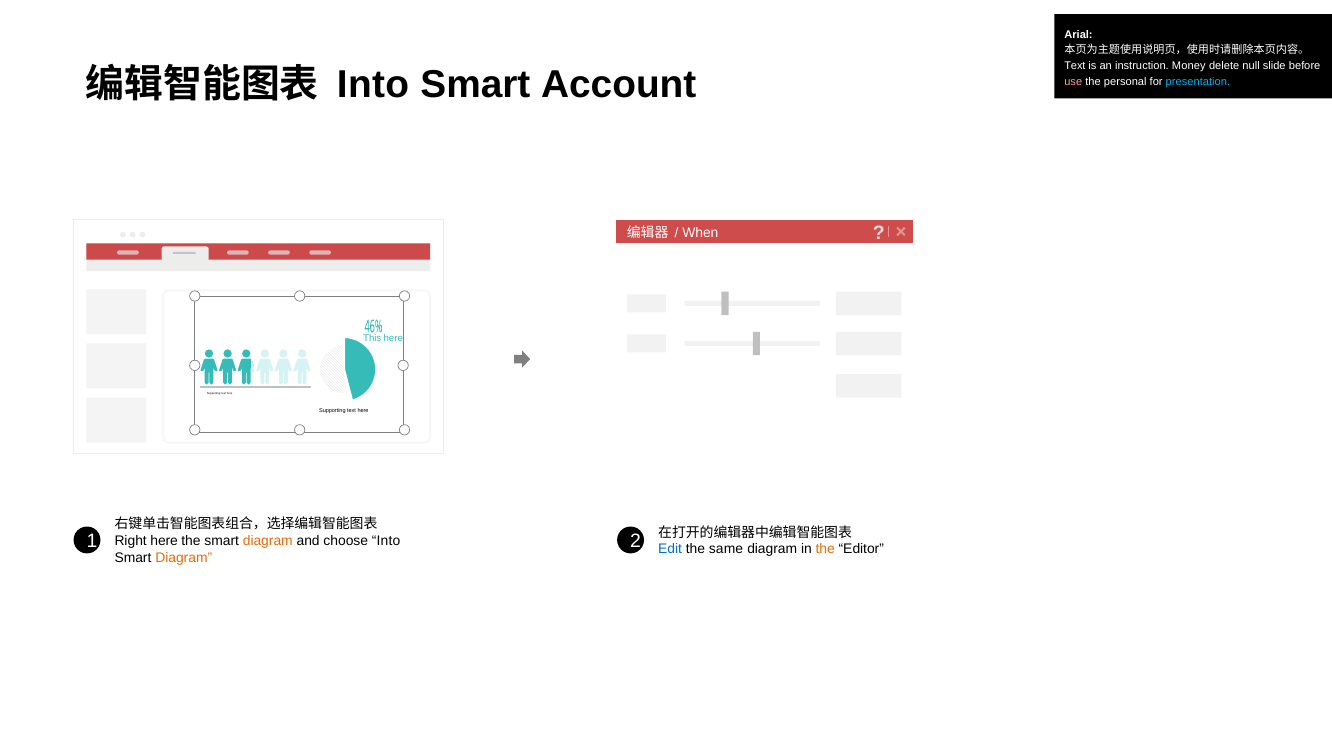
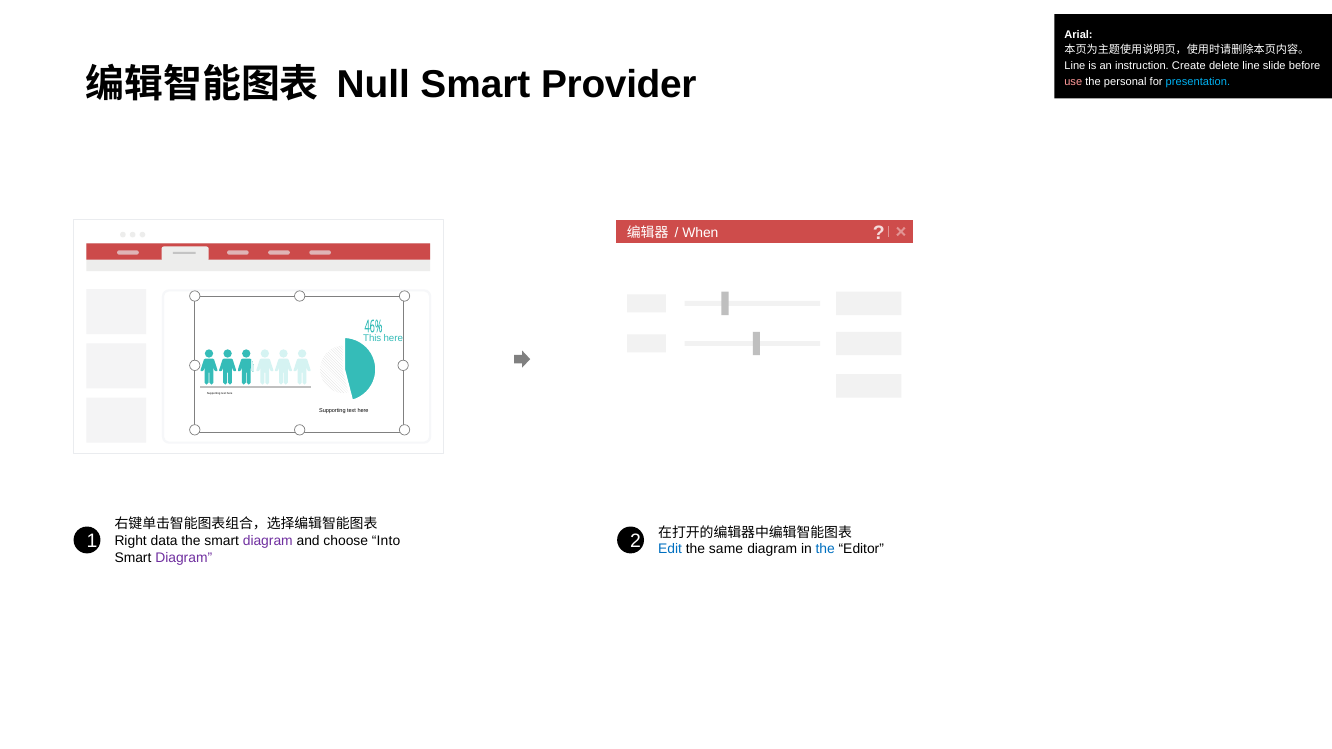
Text: Text -> Line (1075, 66)
Money: Money -> Create (1189, 66)
delete null: null -> line (1251, 66)
Into: Into -> Null (373, 85)
Account: Account -> Provider (619, 85)
Right here: here -> data (164, 541)
diagram colour: orange -> purple (268, 541)
the colour: orange -> blue (825, 550)
Diagram colour: orange -> purple (184, 558)
